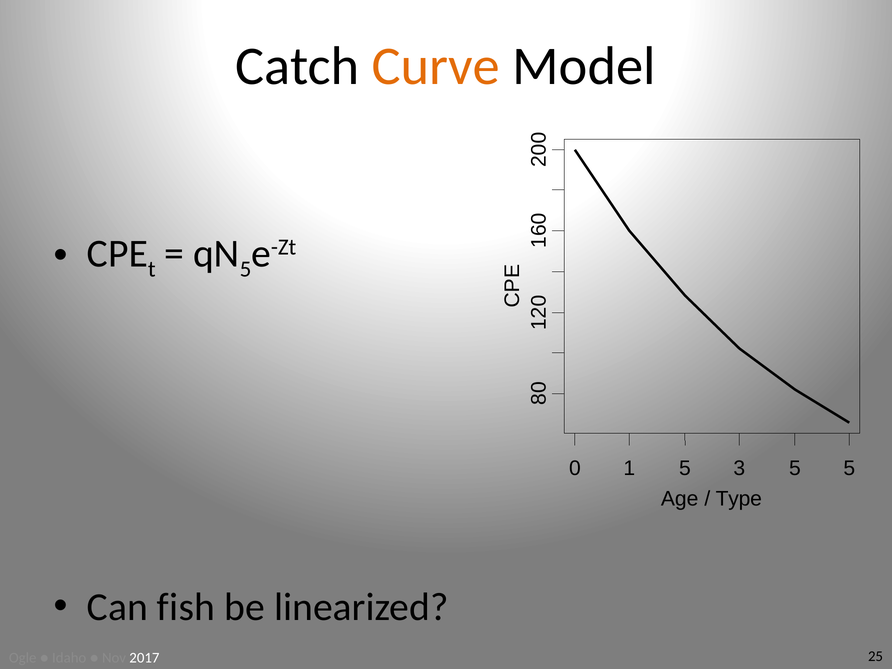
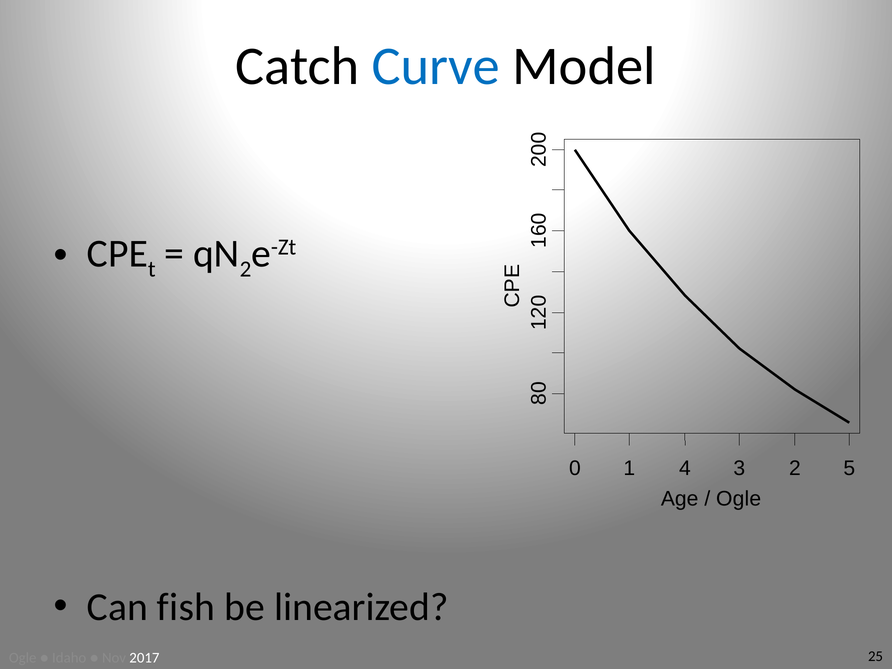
Curve colour: orange -> blue (436, 66)
5: 5 -> 2 (246, 269)
1 5: 5 -> 4 (685, 469)
3 5: 5 -> 2 (795, 469)
Type: Type -> Ogle (739, 499)
